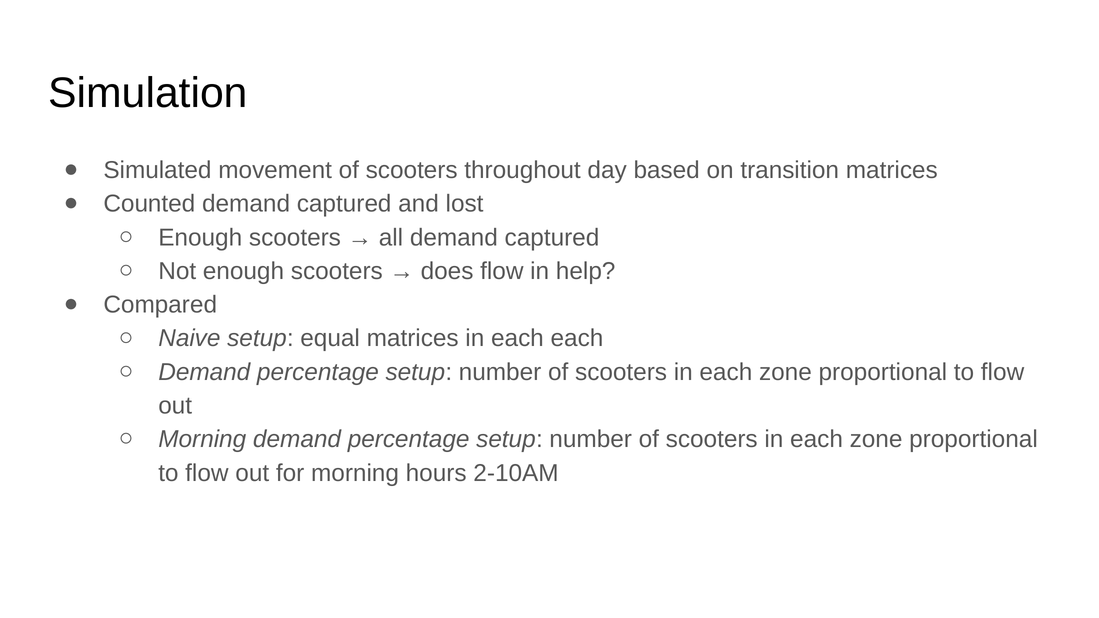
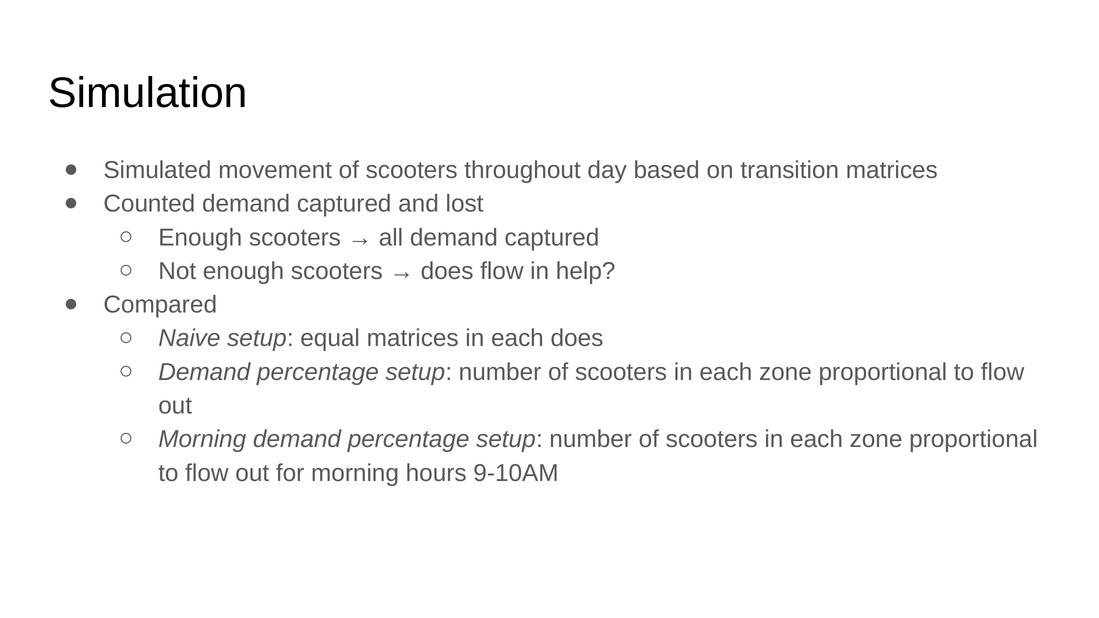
each each: each -> does (577, 339)
2-10AM: 2-10AM -> 9-10AM (516, 473)
